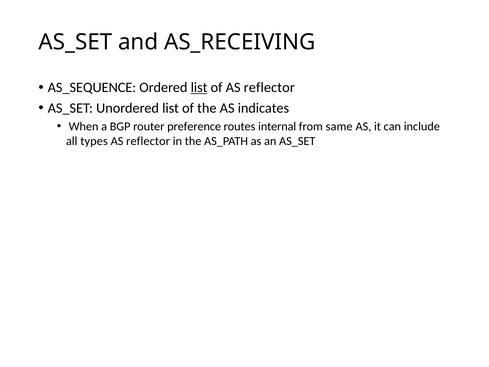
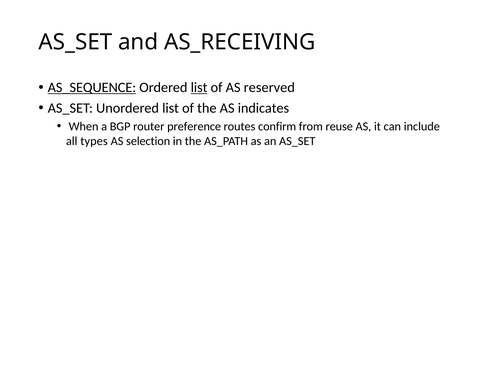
AS_SEQUENCE underline: none -> present (92, 87)
of AS reflector: reflector -> reserved (269, 87)
internal: internal -> confirm (277, 127)
same: same -> reuse (339, 127)
reflector: reflector -> selection (148, 141)
